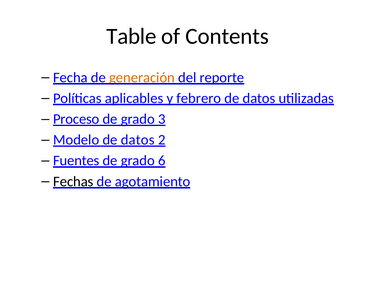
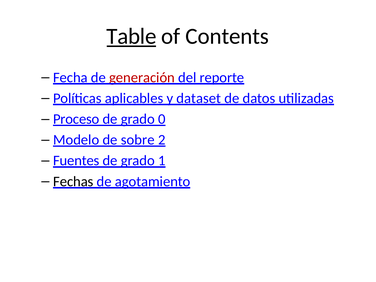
Table underline: none -> present (131, 36)
generación colour: orange -> red (142, 77)
febrero: febrero -> dataset (199, 98)
3: 3 -> 0 (162, 119)
Modelo de datos: datos -> sobre (138, 140)
6: 6 -> 1 (162, 161)
